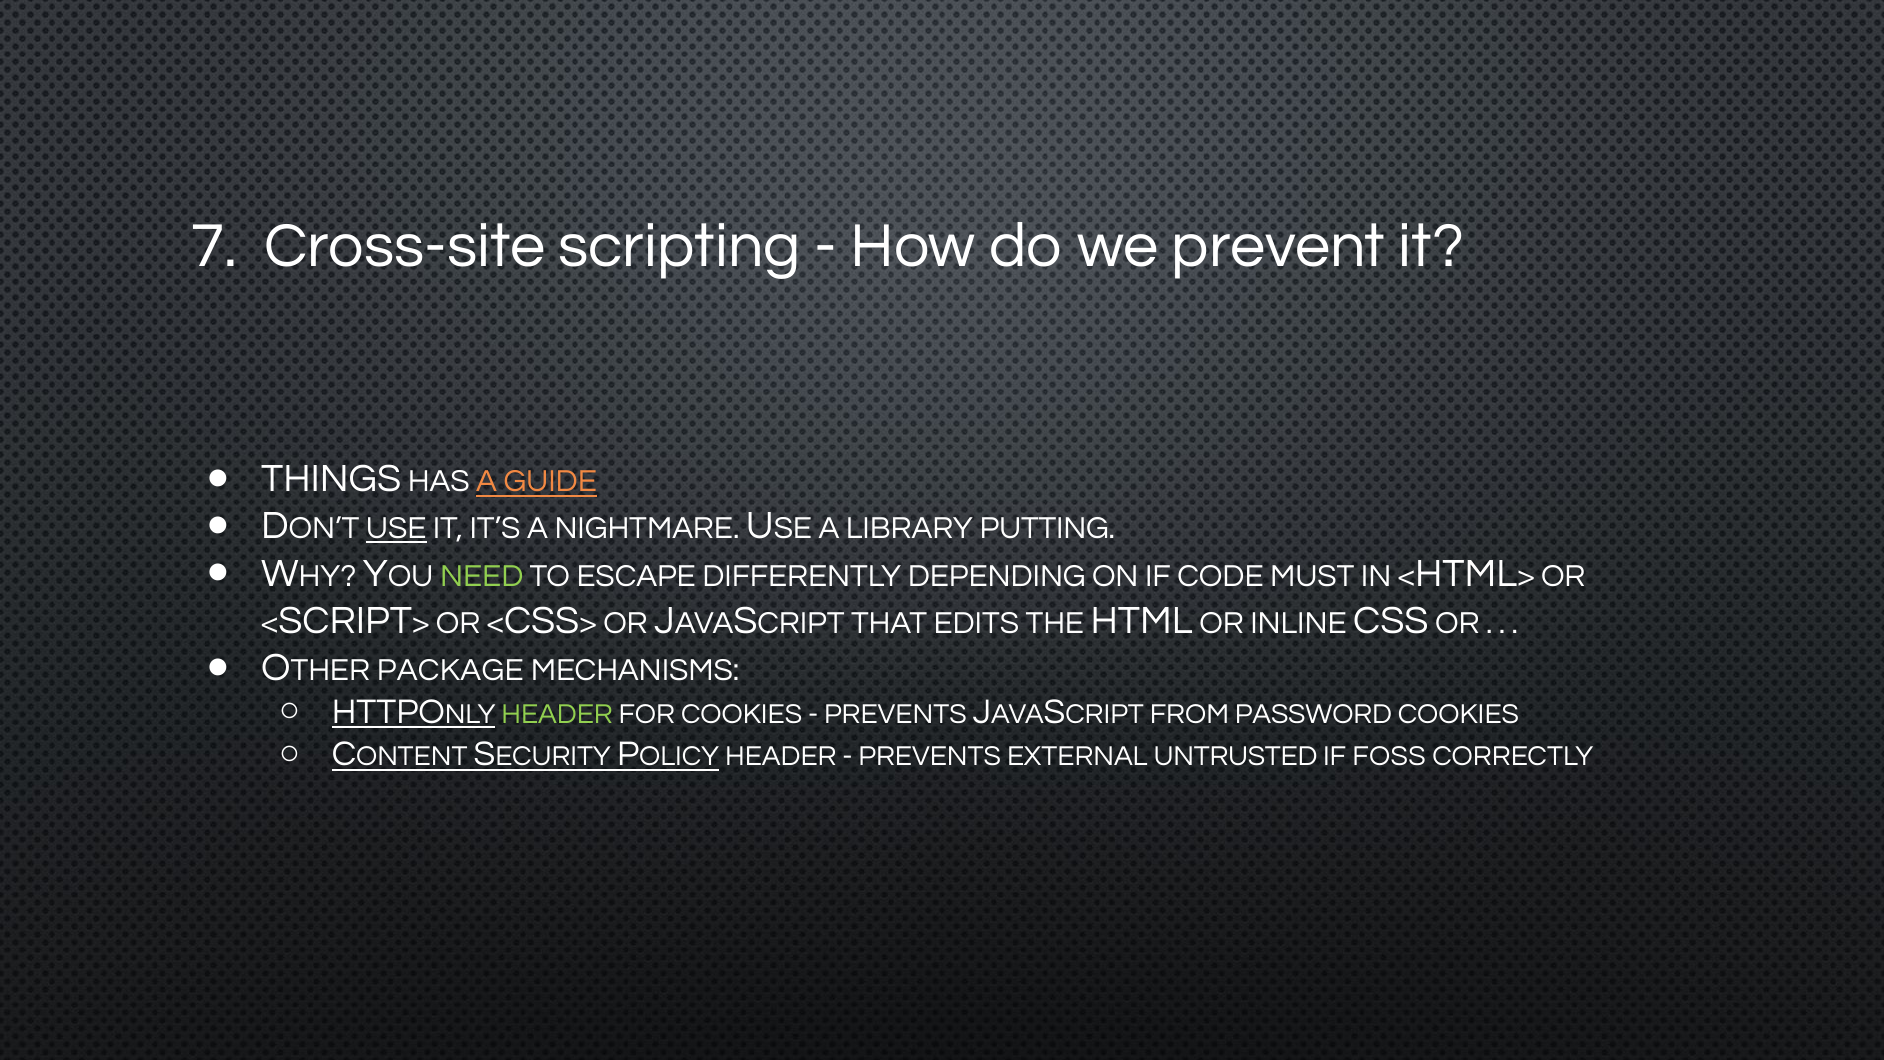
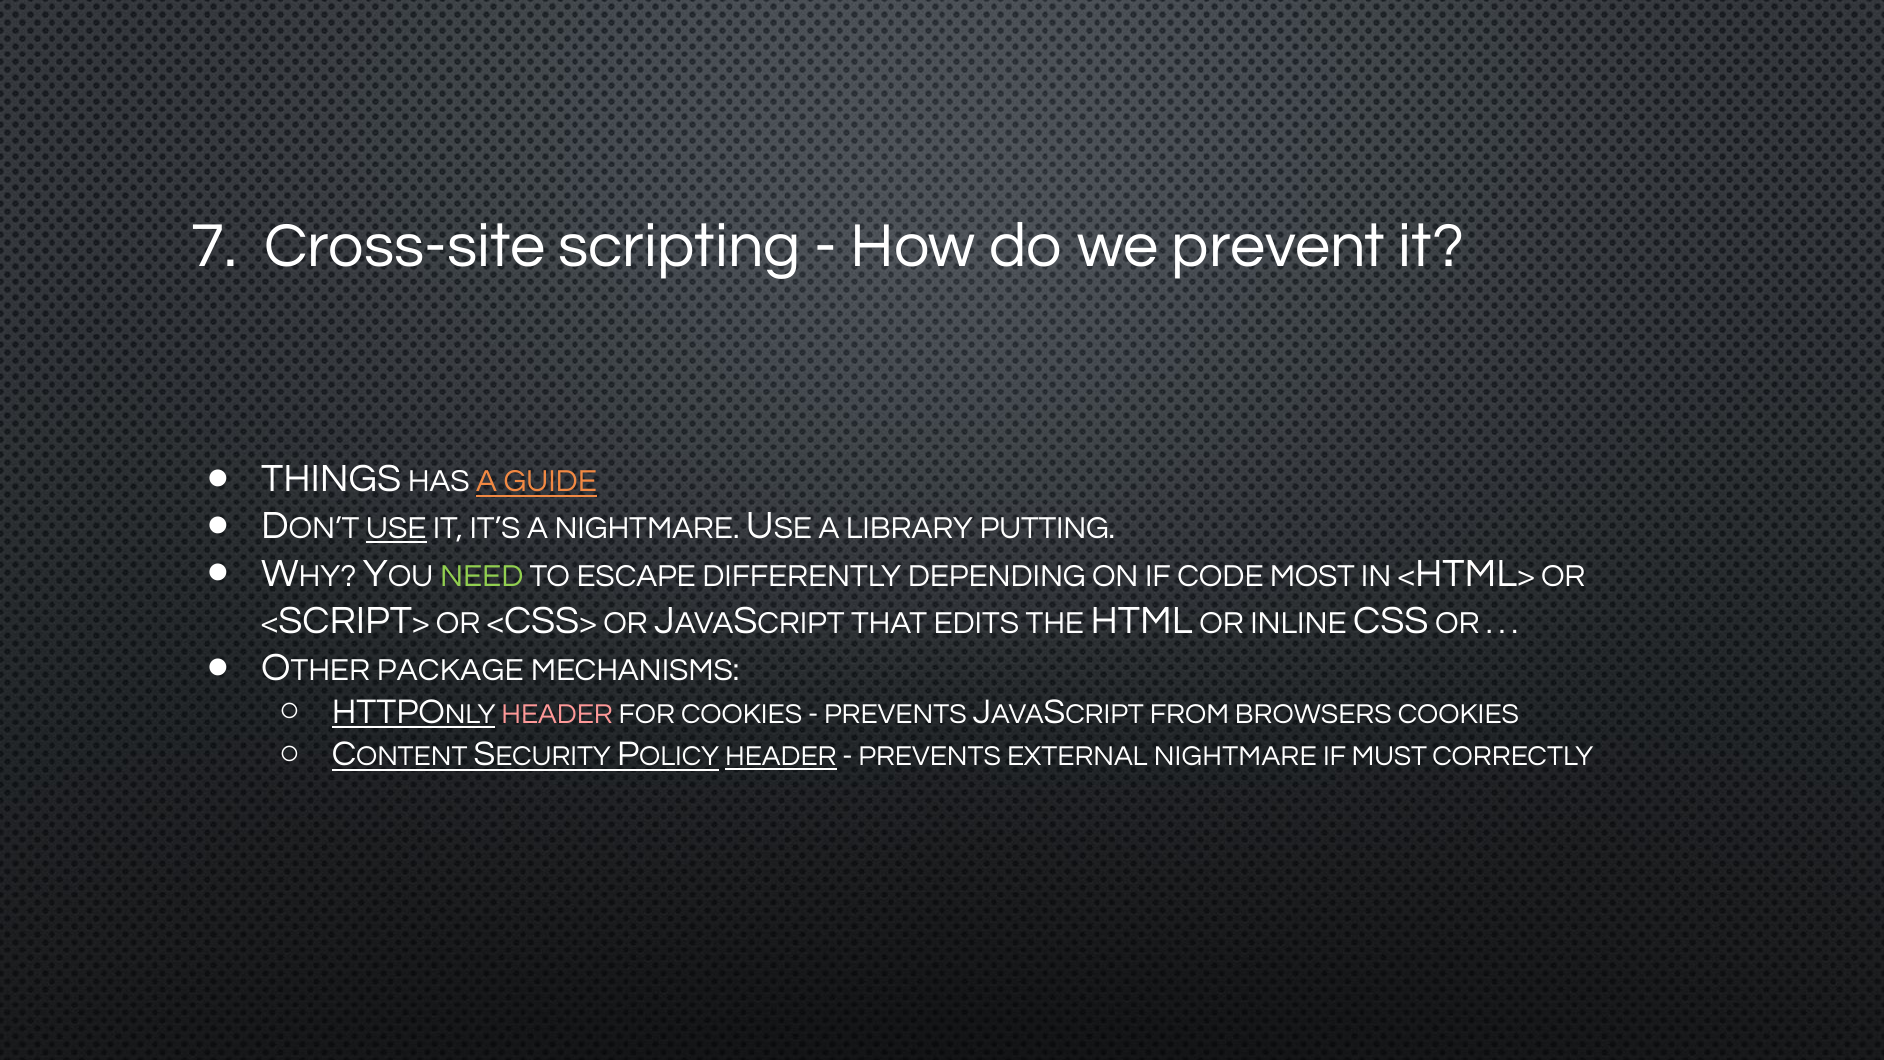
MUST: MUST -> MOST (1312, 576)
HEADER colour: light green -> pink (557, 714)
PASSWORD: PASSWORD -> BROWSERS (1313, 714)
HEADER underline: none -> present (781, 756)
EXTERNAL UNTRUSTED: UNTRUSTED -> NIGHTMARE (1235, 756)
FOSS: FOSS -> MUST (1389, 756)
